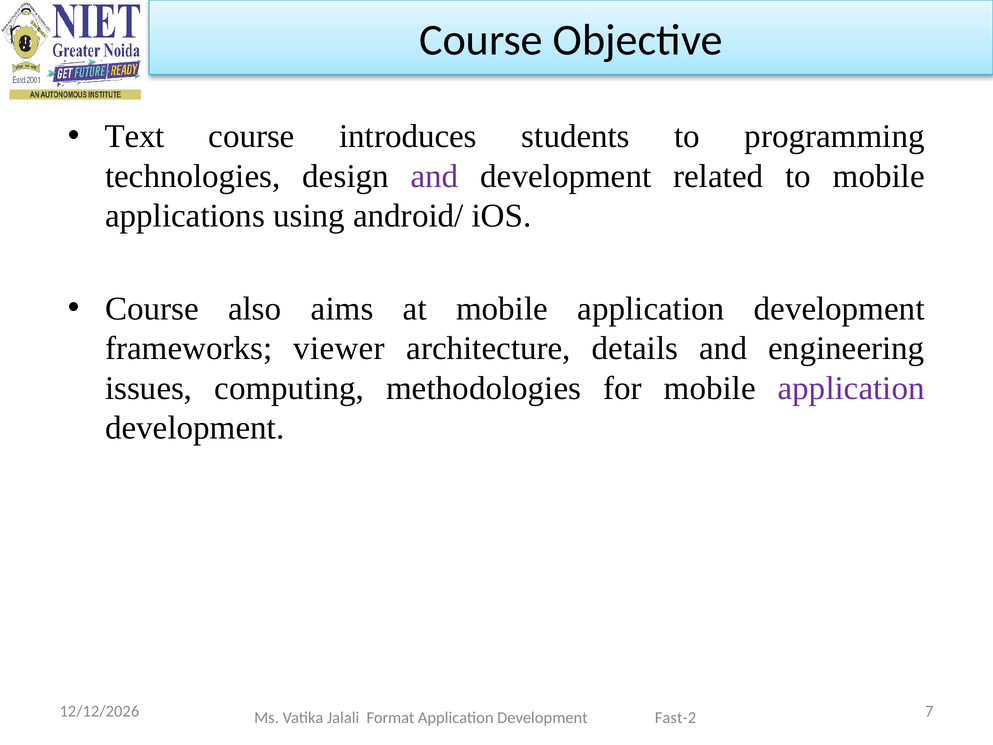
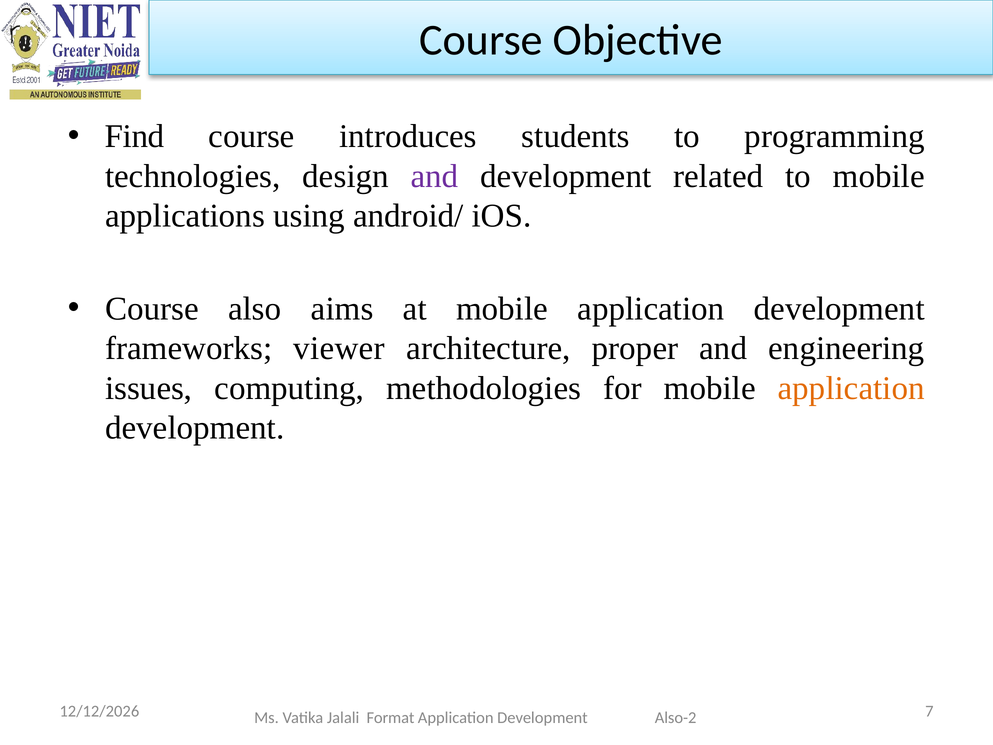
Text: Text -> Find (135, 136)
details: details -> proper (635, 348)
application colour: purple -> orange (851, 388)
Fast-2: Fast-2 -> Also-2 (676, 718)
